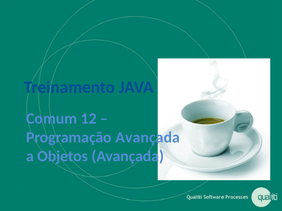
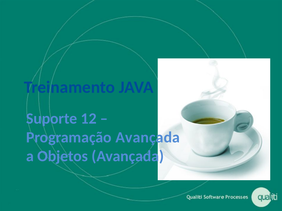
Comum: Comum -> Suporte (52, 119)
